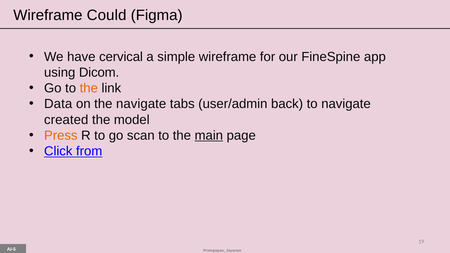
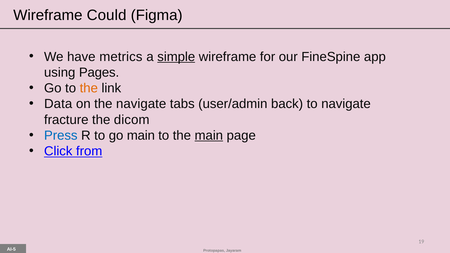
cervical: cervical -> metrics (121, 57)
simple underline: none -> present (176, 57)
Dicom: Dicom -> Pages (99, 72)
created: created -> fracture (66, 120)
model: model -> dicom (132, 120)
Press colour: orange -> blue (61, 136)
go scan: scan -> main (141, 136)
